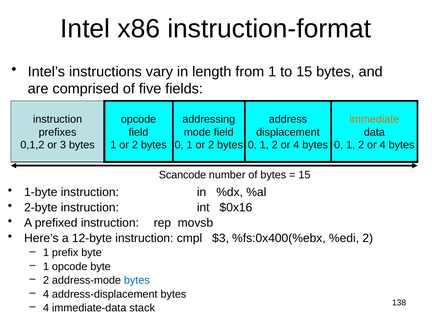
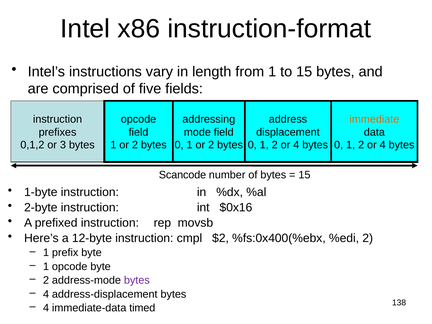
$3: $3 -> $2 (221, 238)
bytes colour: blue -> purple (137, 280)
stack: stack -> timed (142, 308)
